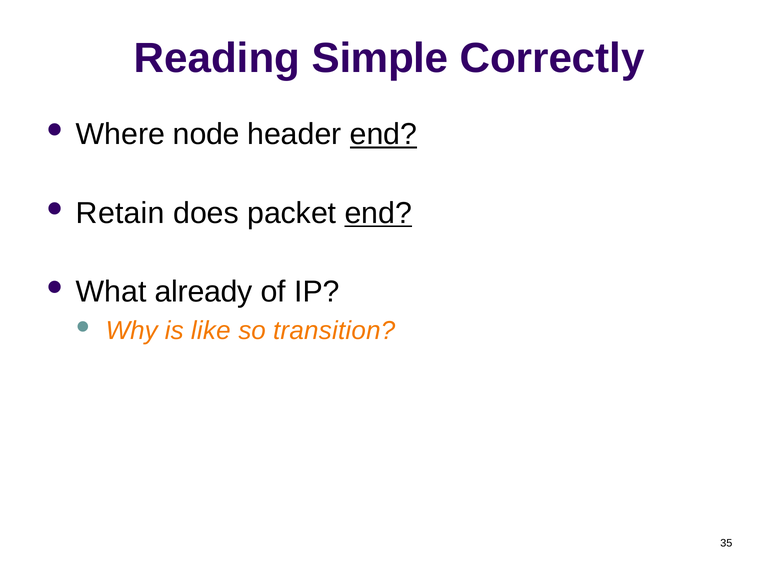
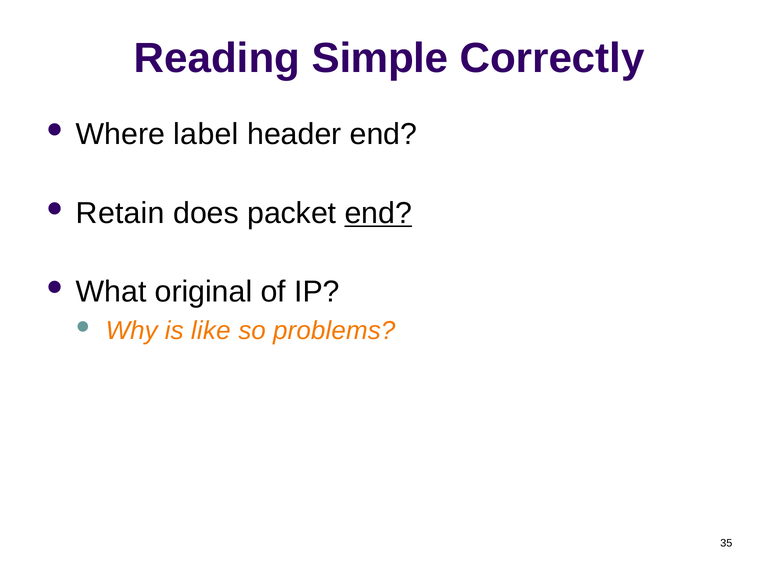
node: node -> label (206, 135)
end underline: present -> none (383, 135)
already: already -> original (204, 292)
transition: transition -> problems (334, 331)
